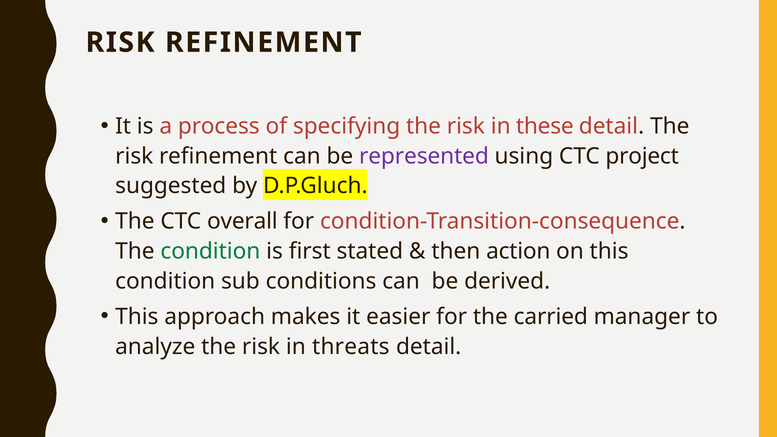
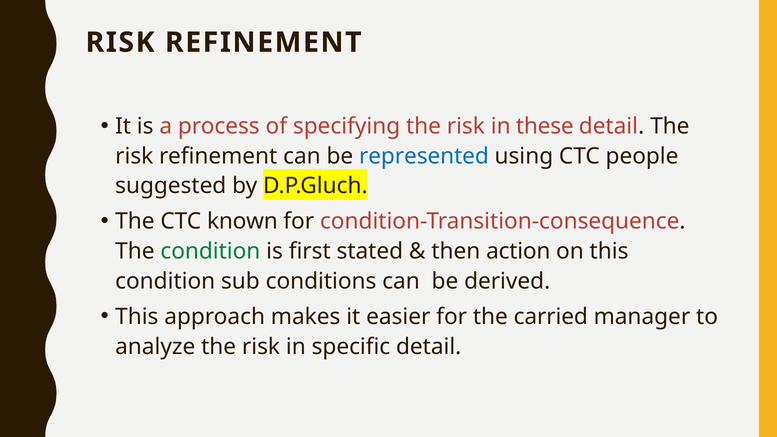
represented colour: purple -> blue (424, 156)
project: project -> people (642, 156)
overall: overall -> known (242, 222)
threats: threats -> specific (351, 347)
